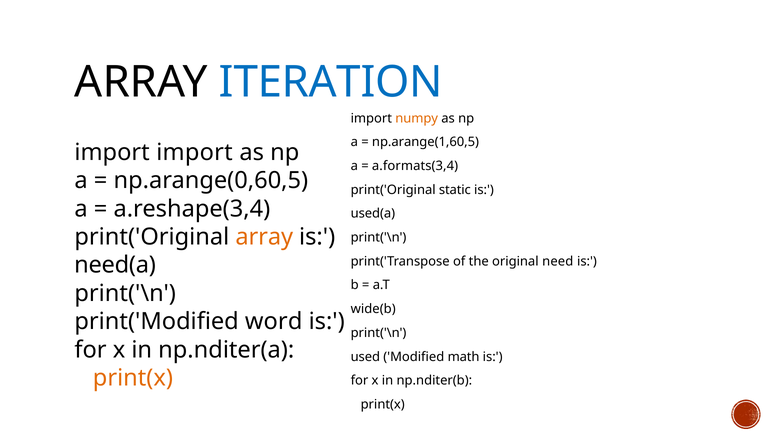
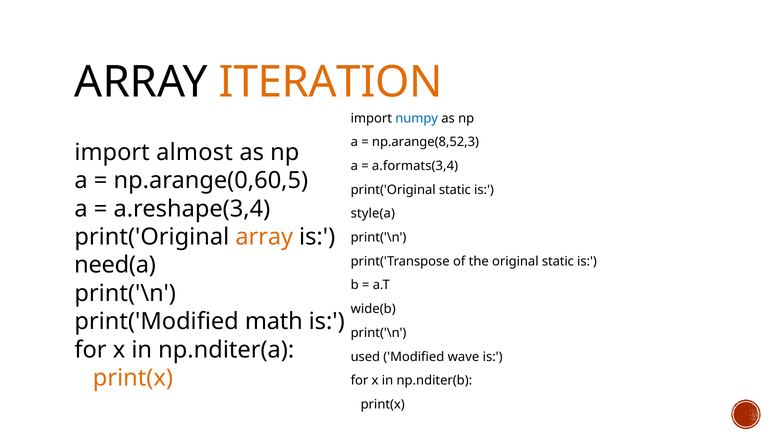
ITERATION colour: blue -> orange (331, 82)
numpy colour: orange -> blue (417, 118)
np.arange(1,60,5: np.arange(1,60,5 -> np.arange(8,52,3 (425, 142)
import import: import -> almost (195, 152)
used(a: used(a -> style(a (373, 214)
original need: need -> static (558, 261)
word: word -> math (274, 322)
math: math -> wave (463, 357)
